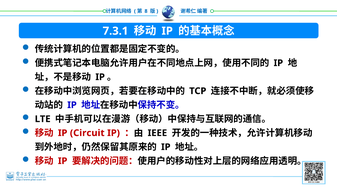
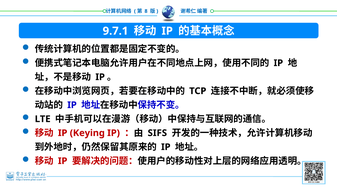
7.3.1: 7.3.1 -> 9.7.1 (115, 31)
Circuit: Circuit -> Keying (87, 133)
IEEE: IEEE -> SIFS (157, 133)
